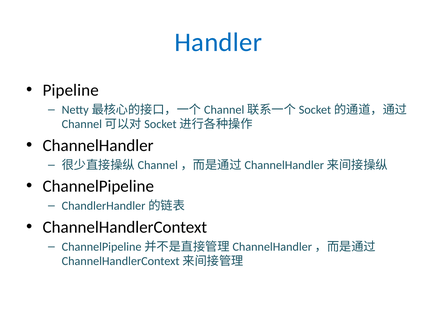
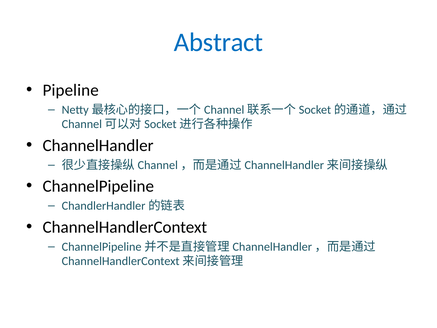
Handler: Handler -> Abstract (219, 42)
